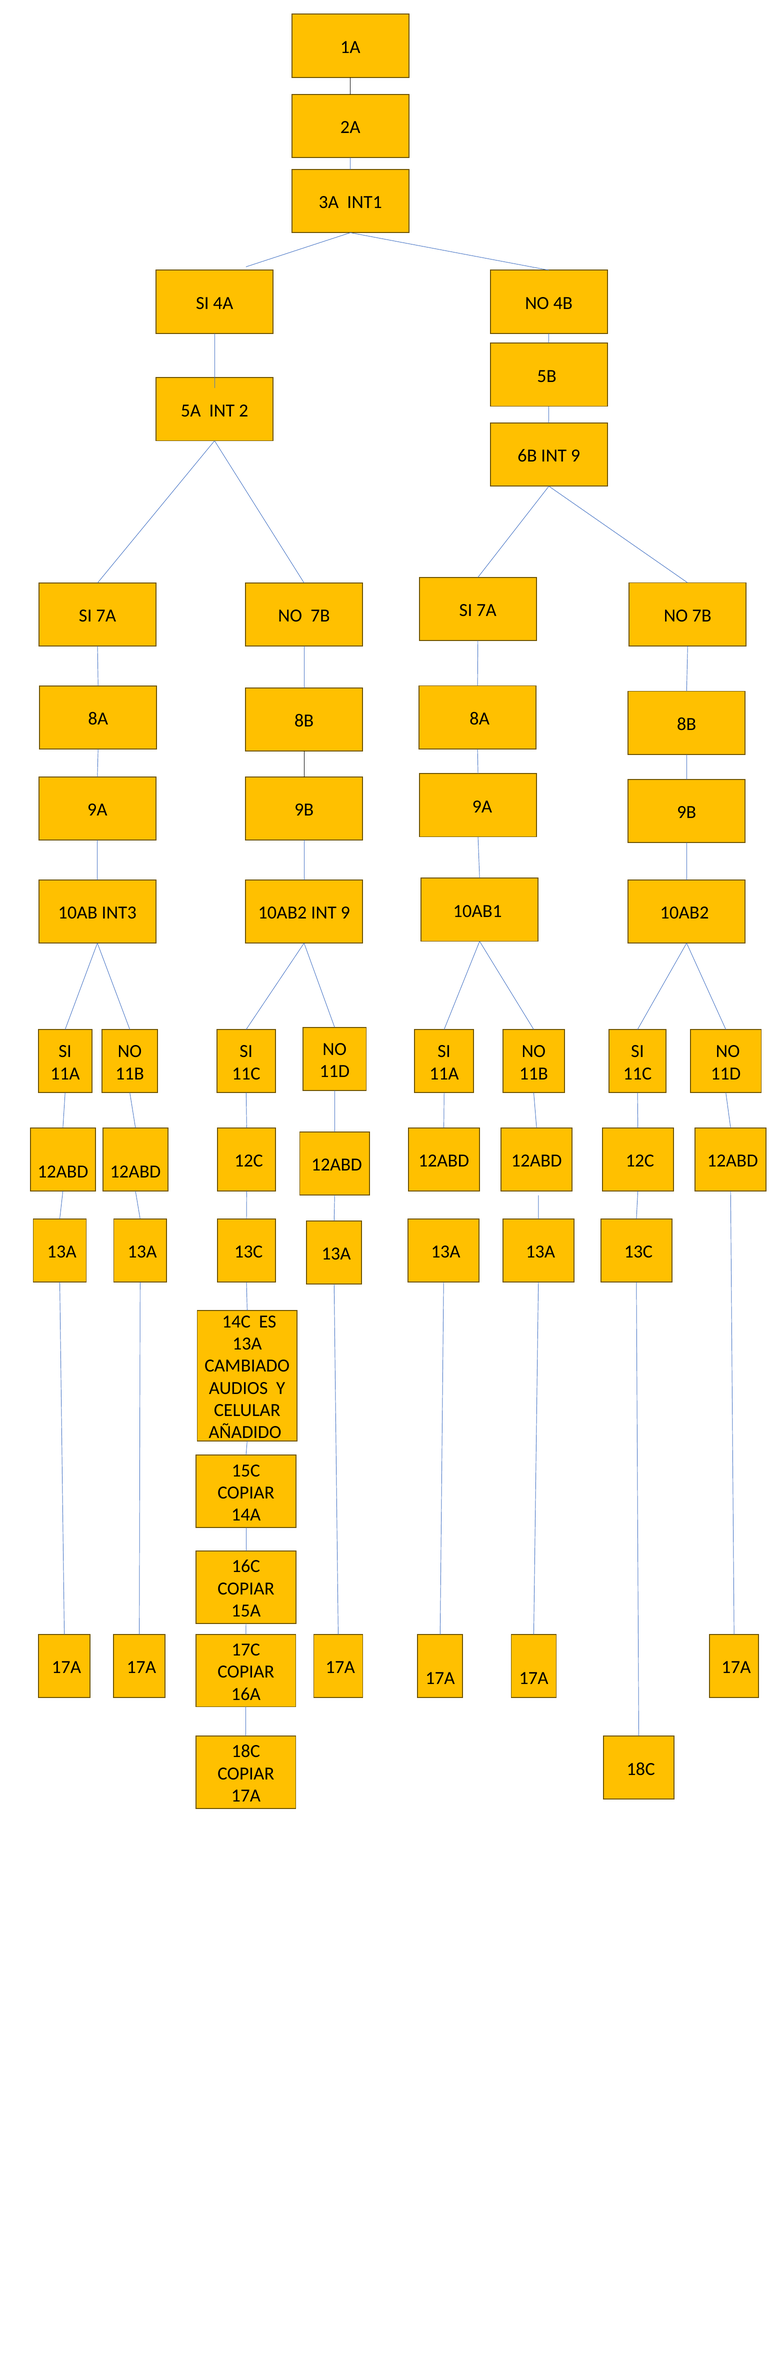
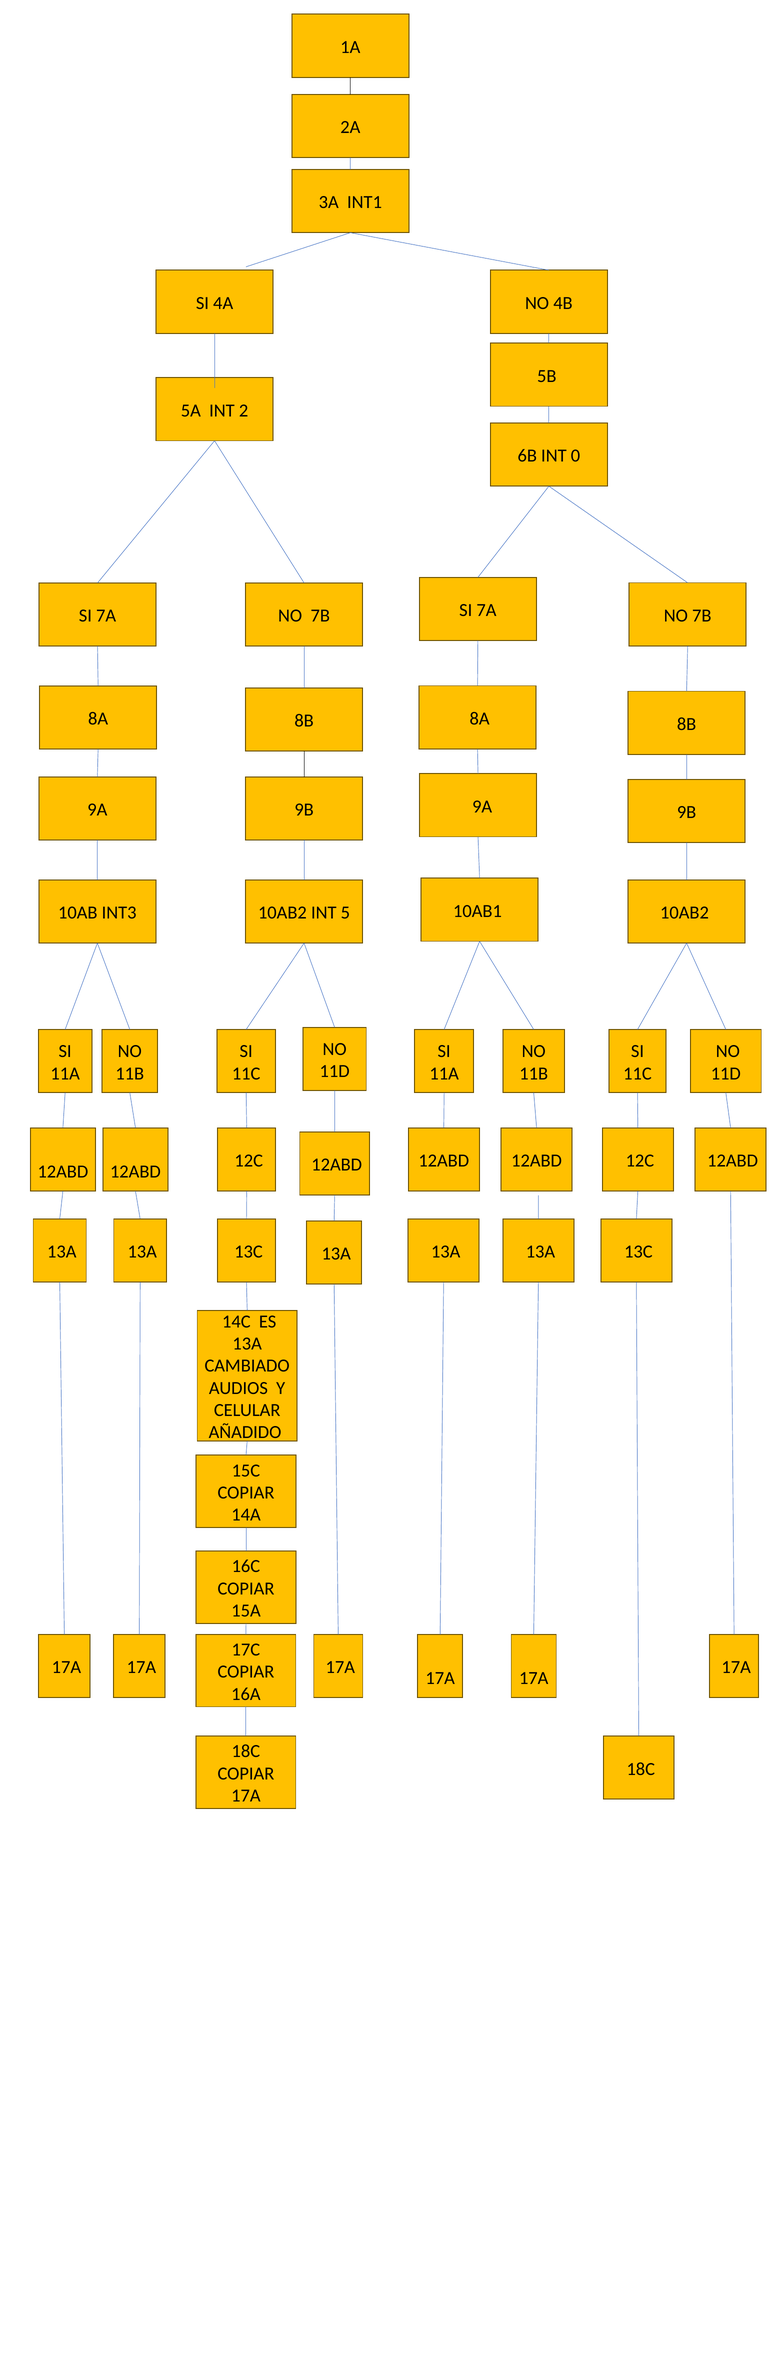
6B INT 9: 9 -> 0 (575, 456)
10AB2 INT 9: 9 -> 5 (345, 912)
